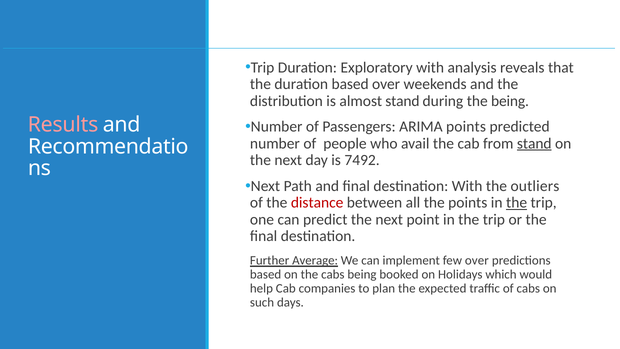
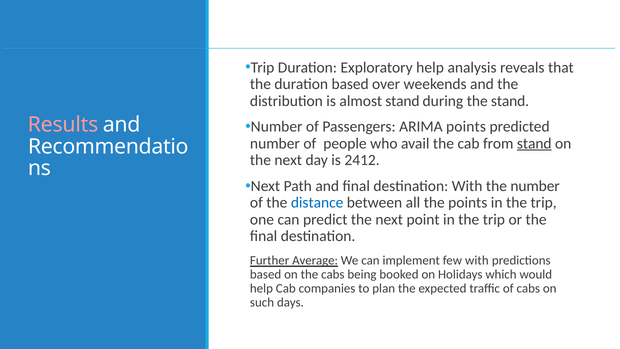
Exploratory with: with -> help (430, 67)
the being: being -> stand (510, 101)
7492: 7492 -> 2412 (362, 160)
the outliers: outliers -> number (535, 186)
distance colour: red -> blue (317, 203)
the underline: present -> none (517, 203)
few over: over -> with (477, 261)
